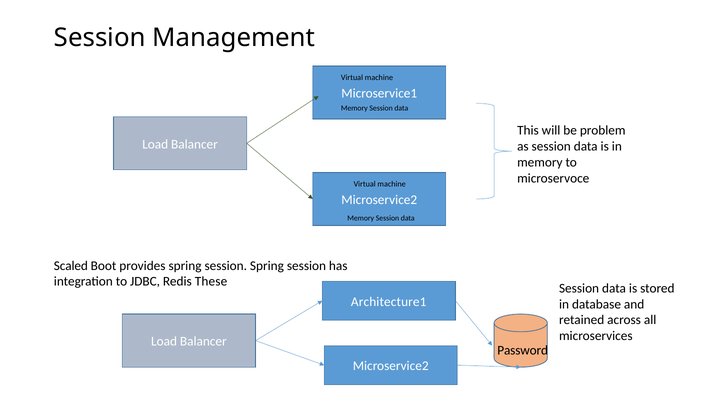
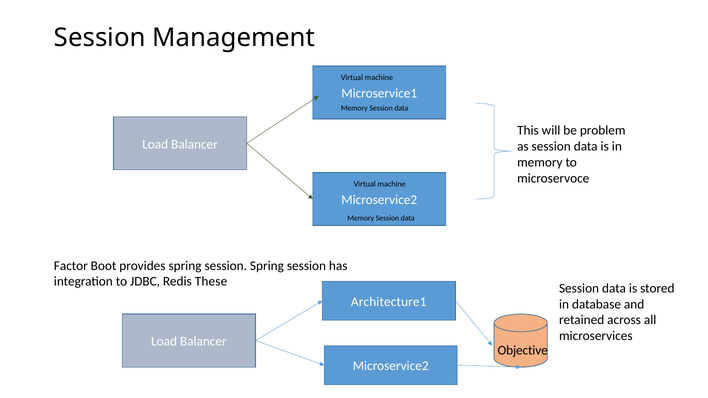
Scaled: Scaled -> Factor (71, 266)
Password: Password -> Objective (523, 350)
